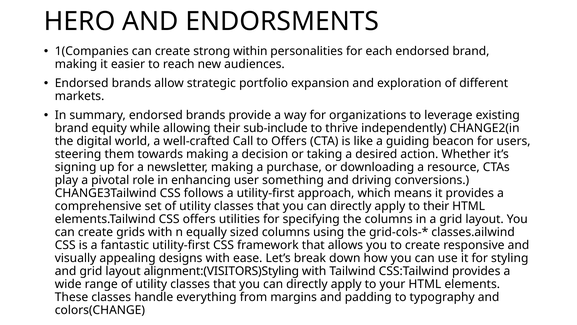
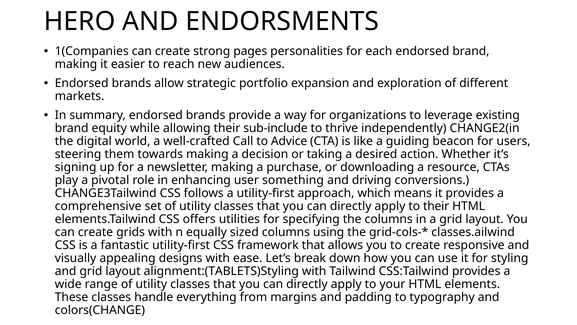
within: within -> pages (250, 51)
to Offers: Offers -> Advice (289, 141)
alignment:(VISITORS)Styling: alignment:(VISITORS)Styling -> alignment:(TABLETS)Styling (221, 271)
